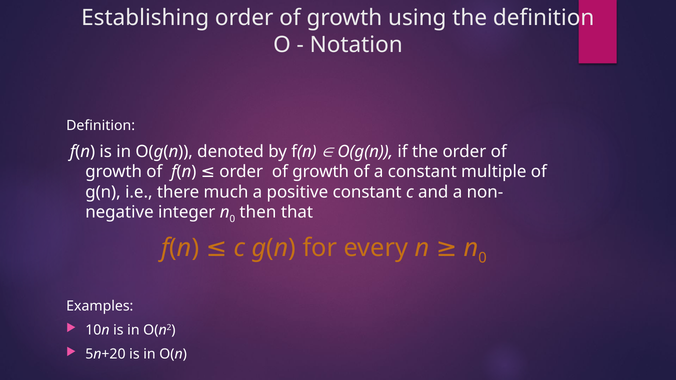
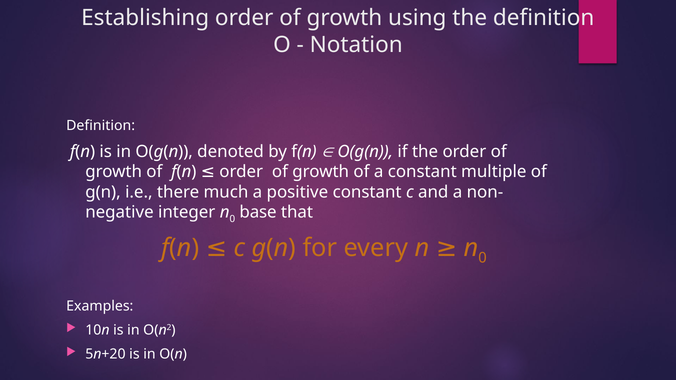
then: then -> base (258, 212)
